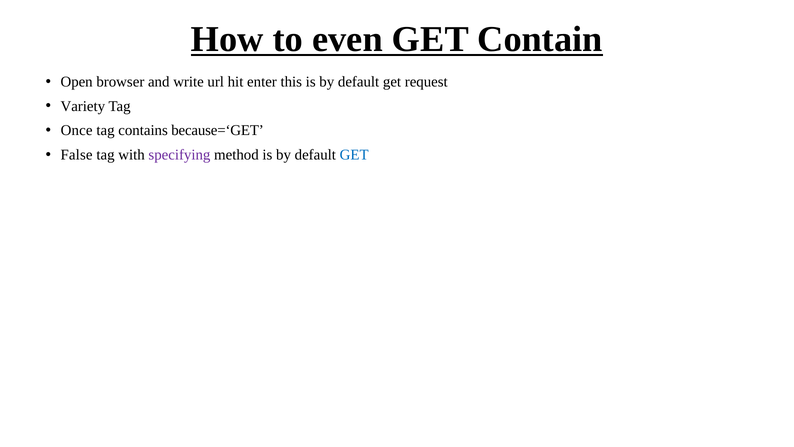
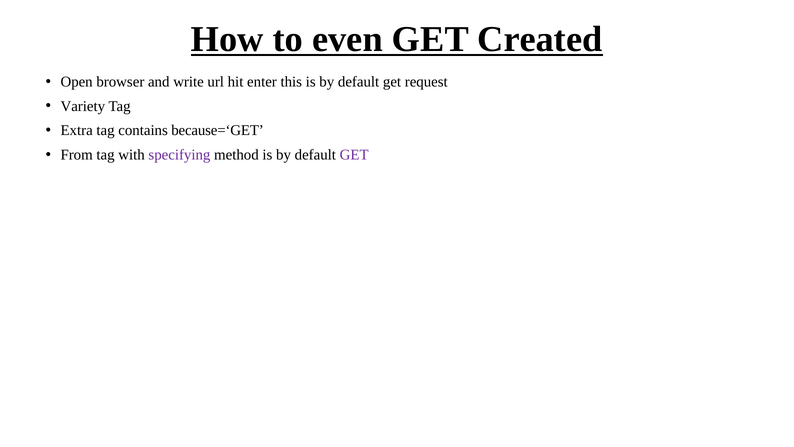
Contain: Contain -> Created (540, 39)
Once: Once -> Extra (77, 130)
False: False -> From (77, 155)
GET colour: blue -> purple (354, 155)
